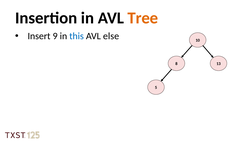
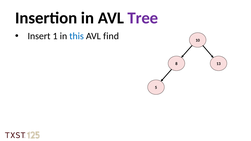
Tree colour: orange -> purple (143, 18)
9: 9 -> 1 (55, 36)
else: else -> find (111, 36)
